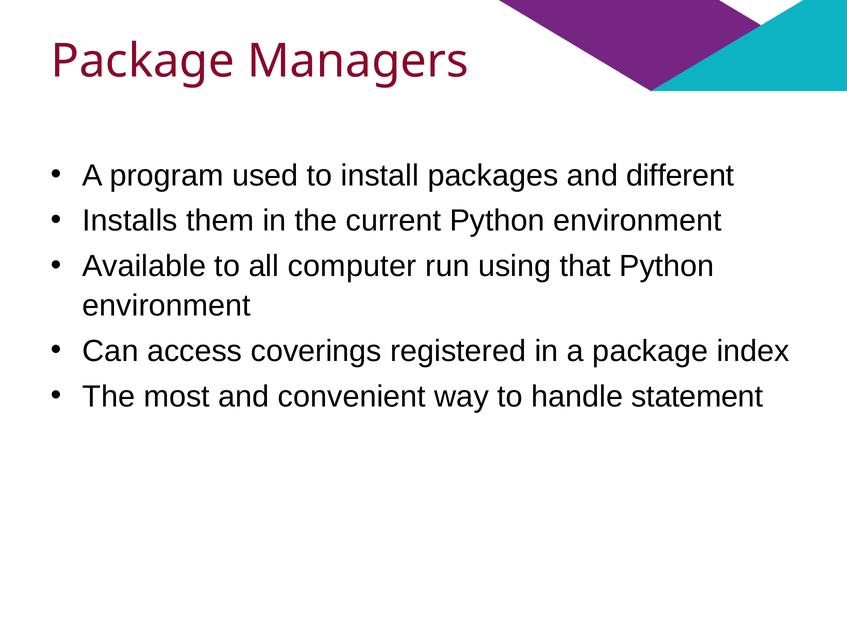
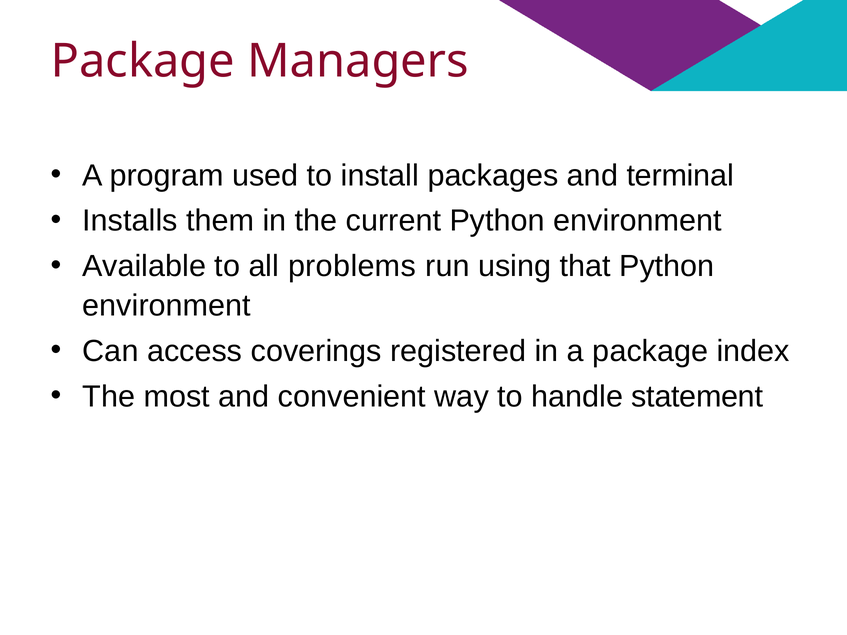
different: different -> terminal (680, 176)
computer: computer -> problems (352, 266)
